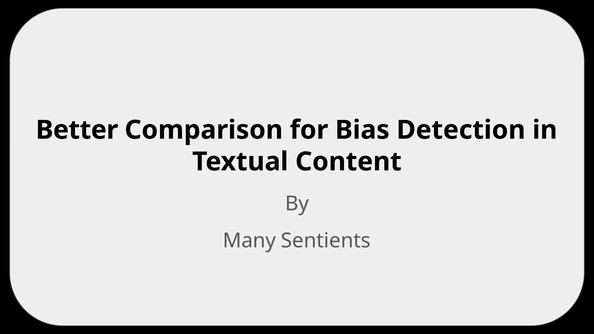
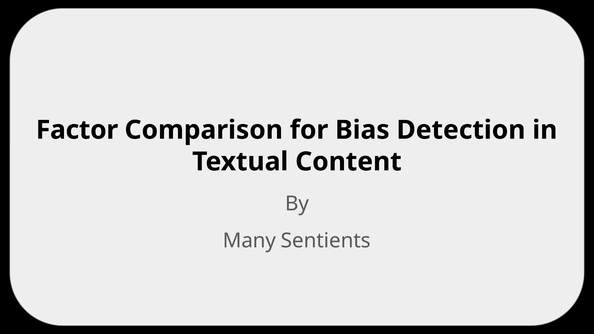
Better: Better -> Factor (77, 130)
